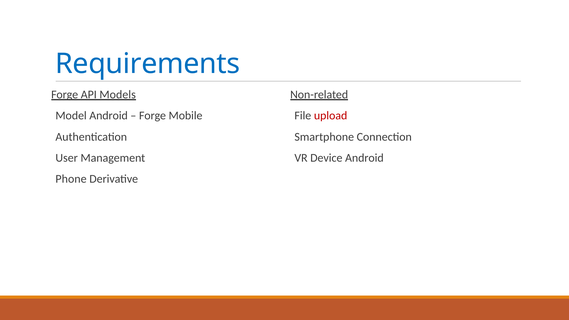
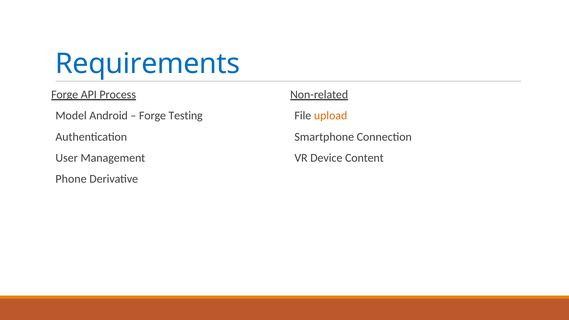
Models: Models -> Process (118, 95)
Mobile: Mobile -> Testing (186, 116)
upload colour: red -> orange (331, 116)
Device Android: Android -> Content (364, 158)
